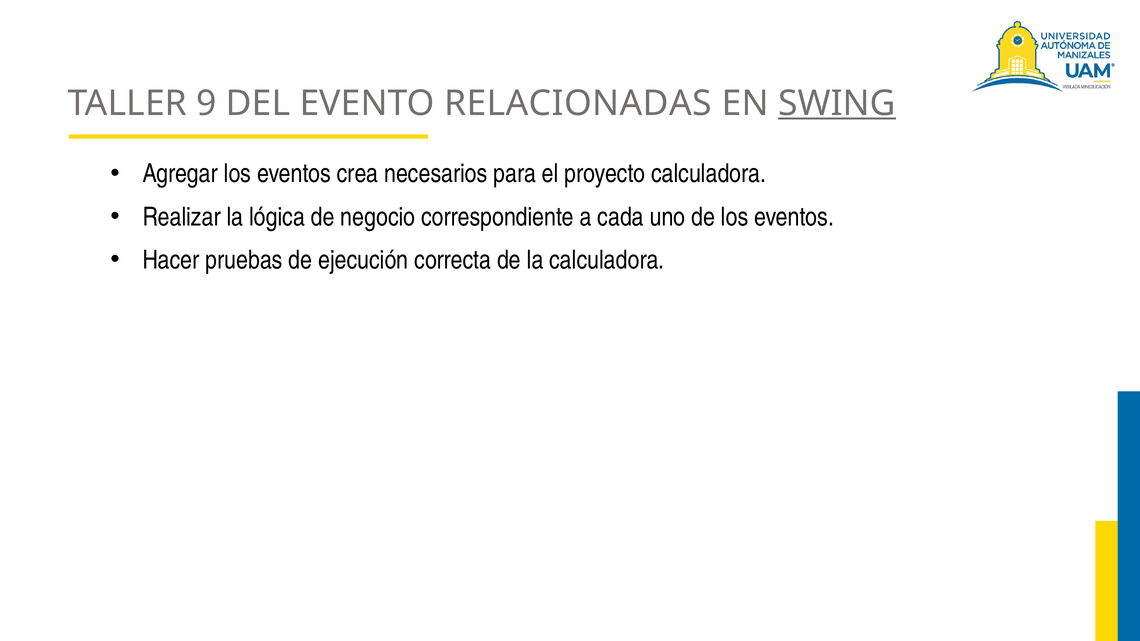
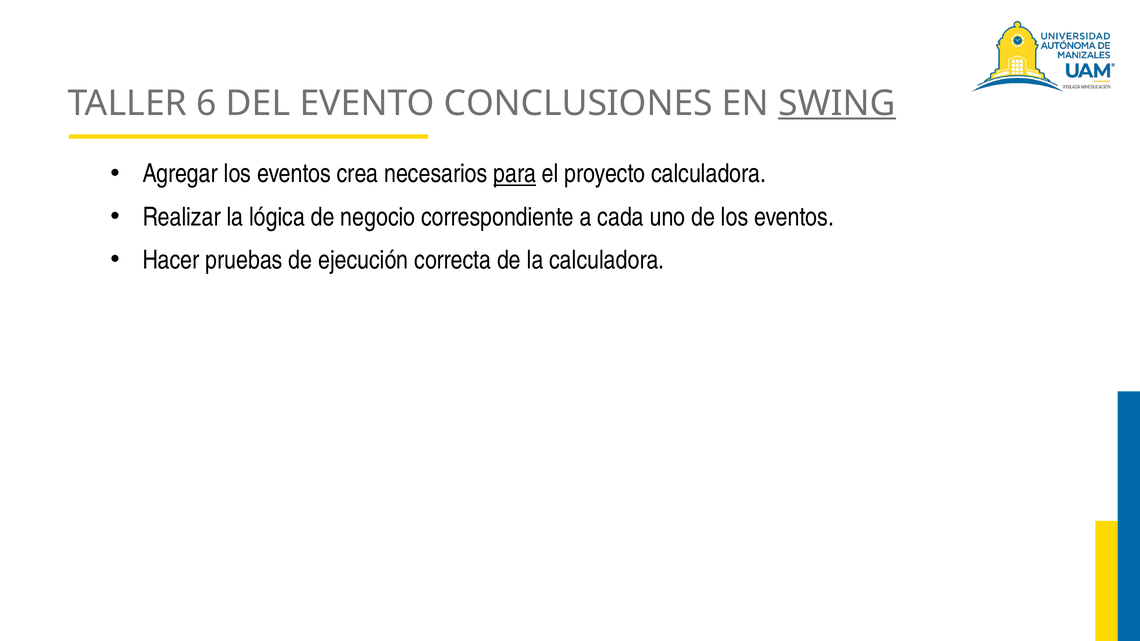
9: 9 -> 6 (206, 103)
RELACIONADAS: RELACIONADAS -> CONCLUSIONES (578, 103)
para underline: none -> present (515, 174)
